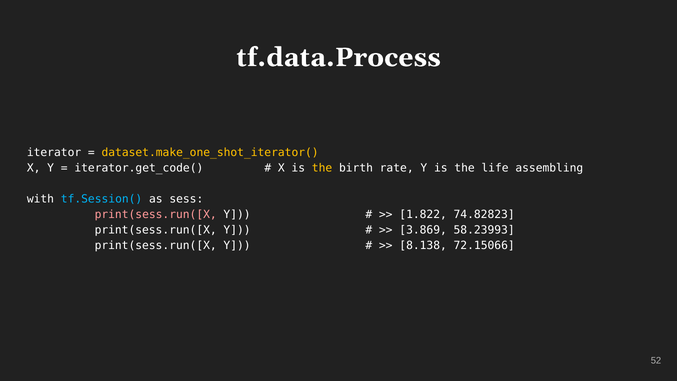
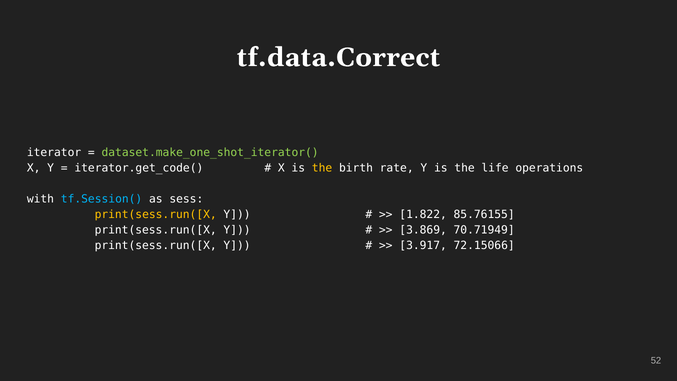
tf.data.Process: tf.data.Process -> tf.data.Correct (338, 57)
dataset.make_one_shot_iterator( colour: yellow -> light green (210, 153)
assembling: assembling -> operations (549, 168)
print(sess.run([X colour: pink -> yellow (156, 214)
74.82823: 74.82823 -> 85.76155 (484, 214)
58.23993: 58.23993 -> 70.71949 (484, 230)
8.138: 8.138 -> 3.917 (423, 245)
